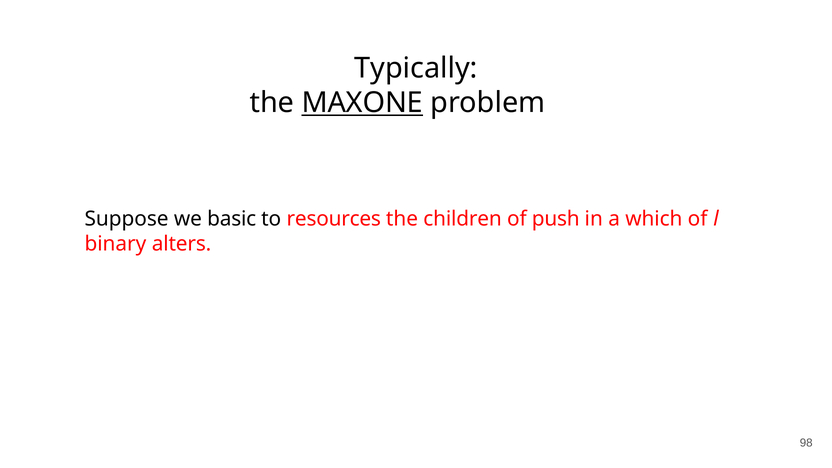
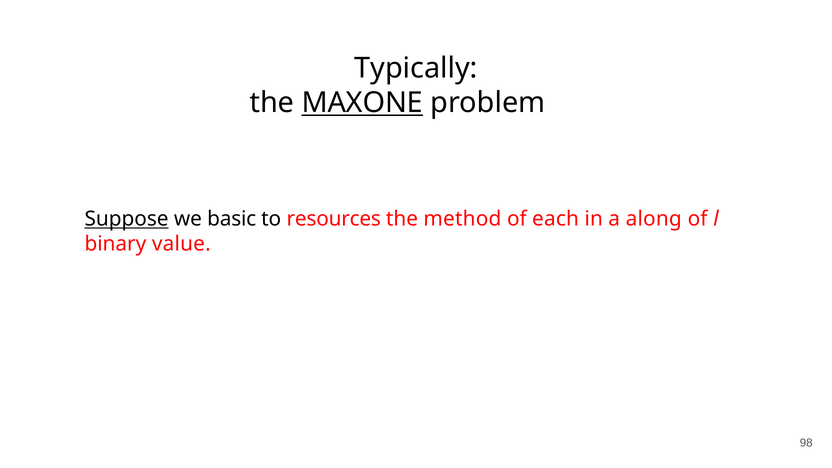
Suppose underline: none -> present (127, 219)
children: children -> method (462, 219)
push: push -> each (556, 219)
which: which -> along (654, 219)
alters: alters -> value (181, 244)
